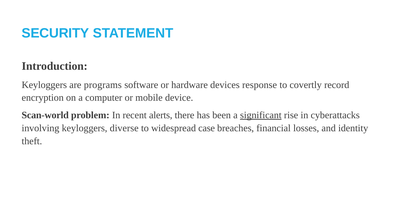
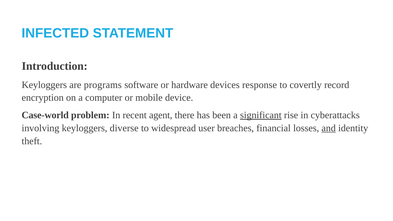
SECURITY: SECURITY -> INFECTED (55, 33)
Scan-world: Scan-world -> Case-world (45, 115)
alerts: alerts -> agent (161, 115)
case: case -> user (207, 128)
and underline: none -> present (329, 128)
